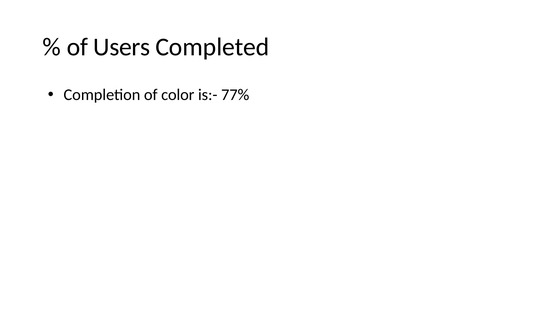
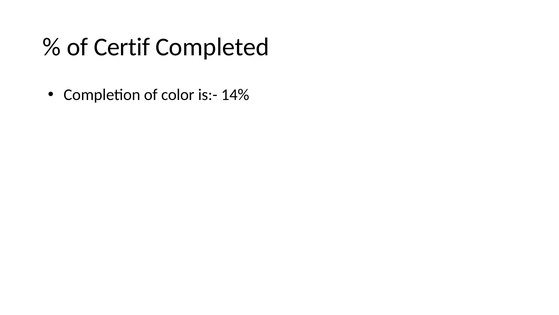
Users: Users -> Certif (122, 47)
77%: 77% -> 14% (235, 95)
